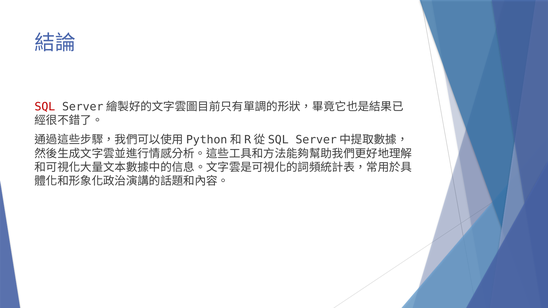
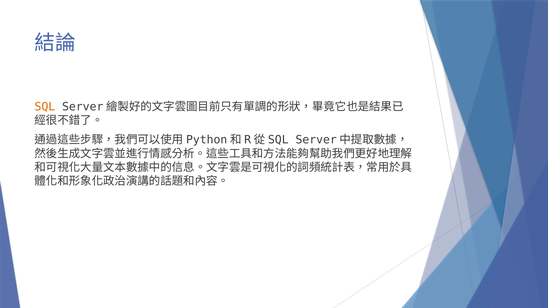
SQL colour: red -> orange (45, 107)
